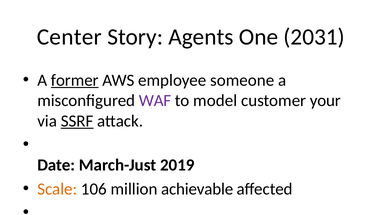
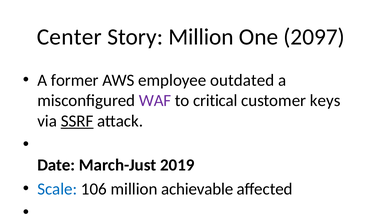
Story Agents: Agents -> Million (201, 37)
2031: 2031 -> 2097 (314, 37)
former underline: present -> none (75, 80)
someone: someone -> outdated (242, 80)
model: model -> critical (215, 101)
your: your -> keys (325, 101)
Scale colour: orange -> blue (57, 189)
